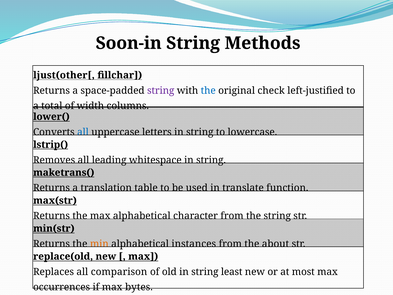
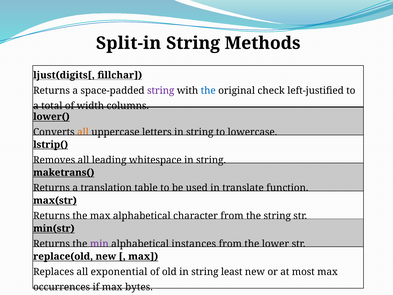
Soon-in: Soon-in -> Split-in (129, 43)
ljust(other[: ljust(other[ -> ljust(digits[ (64, 75)
all colour: blue -> orange (83, 132)
min colour: orange -> purple (99, 244)
about: about -> lower (275, 244)
comparison: comparison -> exponential (119, 272)
